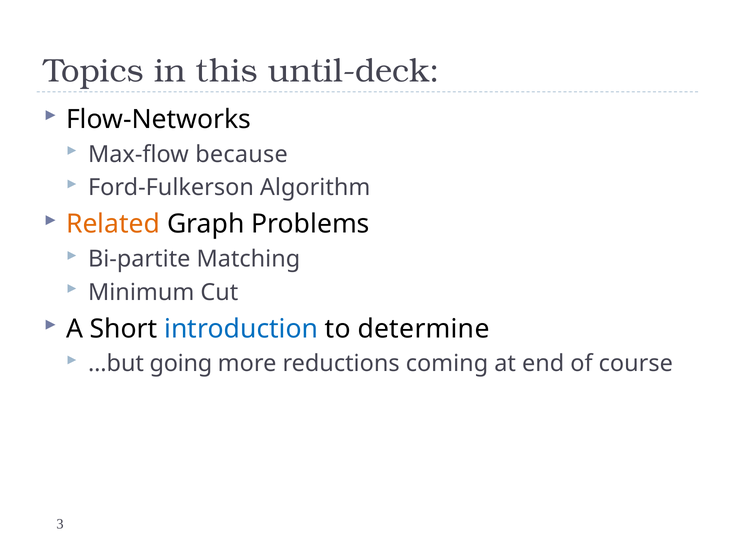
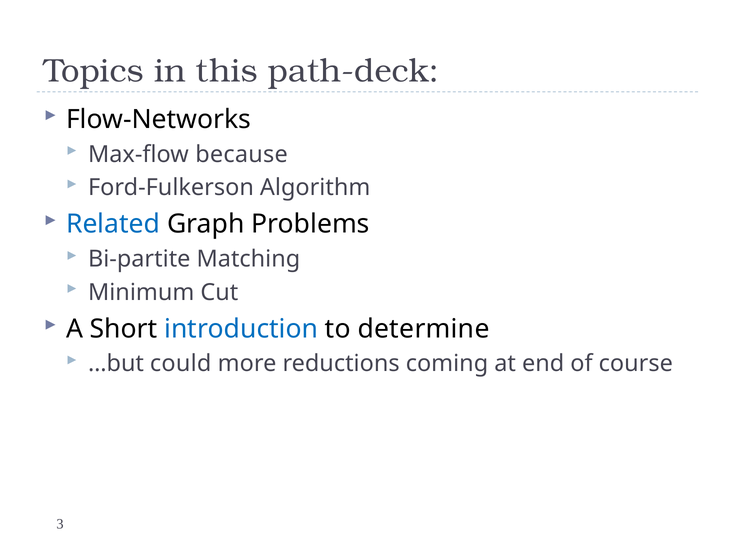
until-deck: until-deck -> path-deck (354, 71)
Related colour: orange -> blue (113, 224)
going: going -> could (181, 364)
